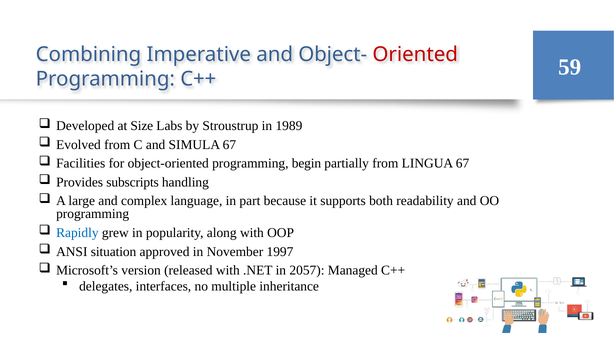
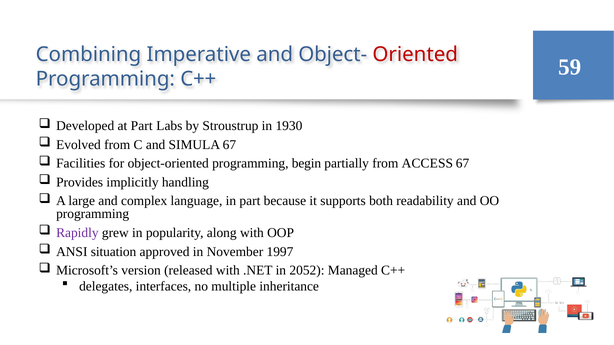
at Size: Size -> Part (142, 126)
1989: 1989 -> 1930 (289, 126)
LINGUA: LINGUA -> ACCESS (427, 164)
subscripts: subscripts -> implicitly (133, 182)
Rapidly colour: blue -> purple (77, 233)
2057: 2057 -> 2052 (307, 271)
